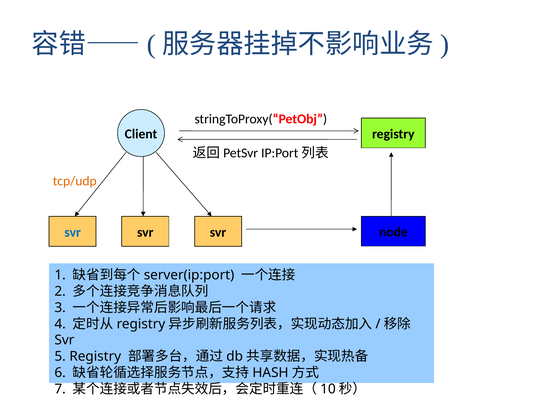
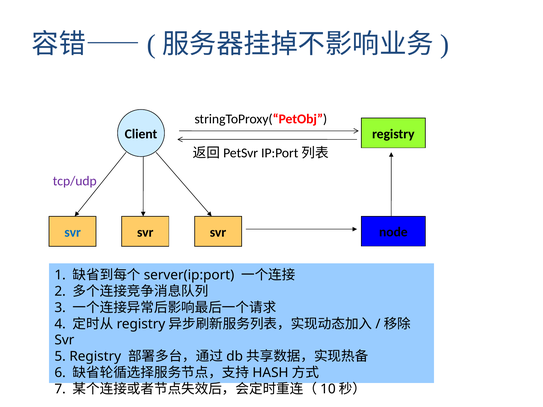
tcp/udp colour: orange -> purple (75, 181)
